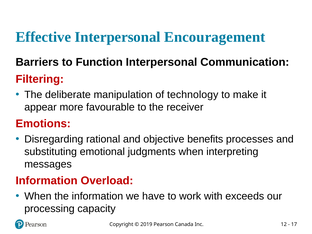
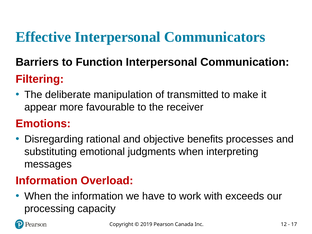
Encouragement: Encouragement -> Communicators (215, 37)
technology: technology -> transmitted (193, 95)
